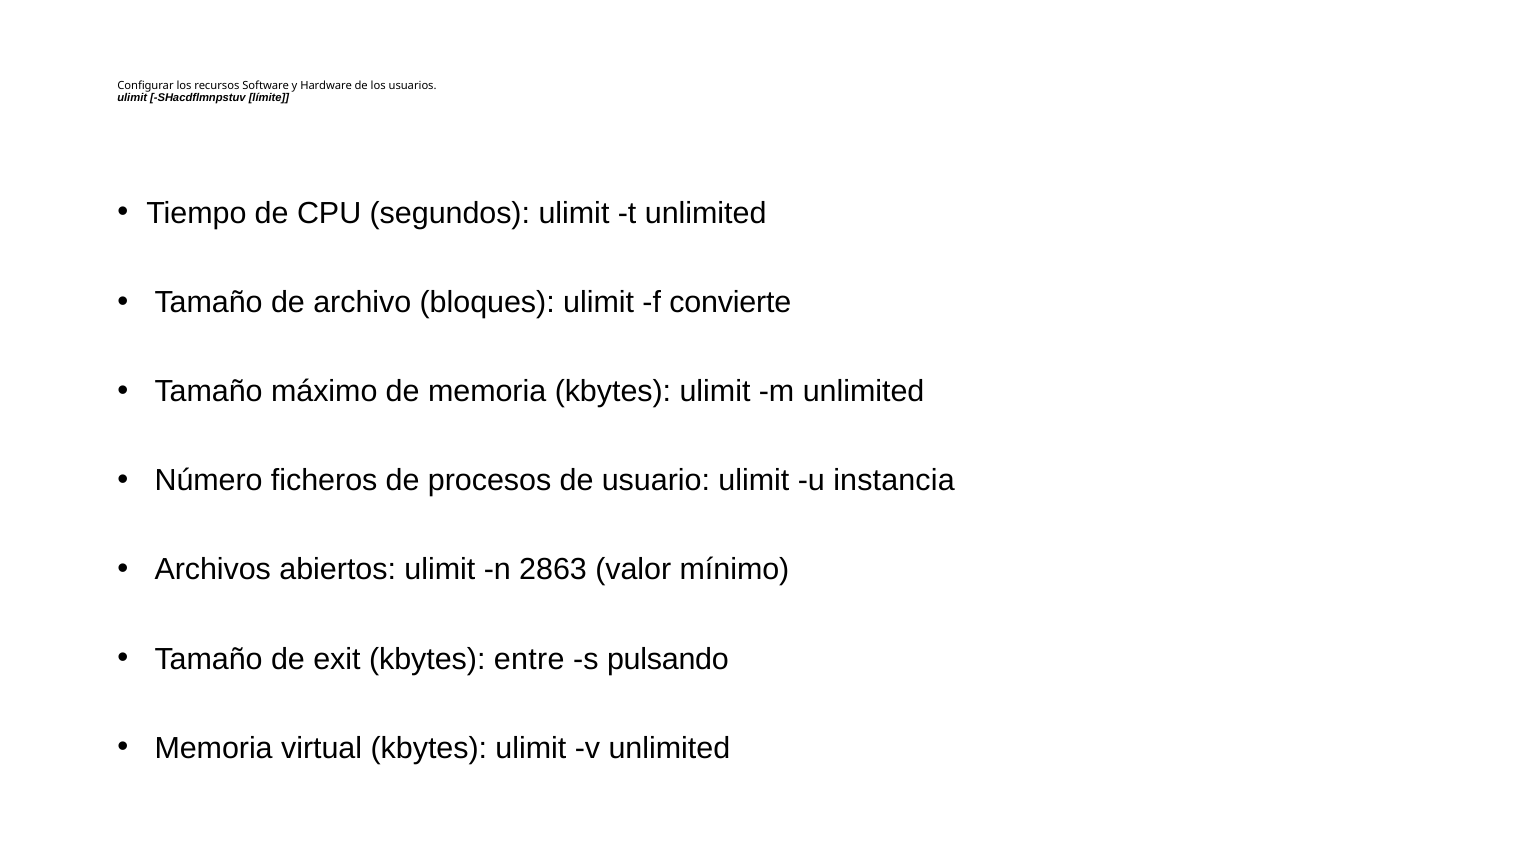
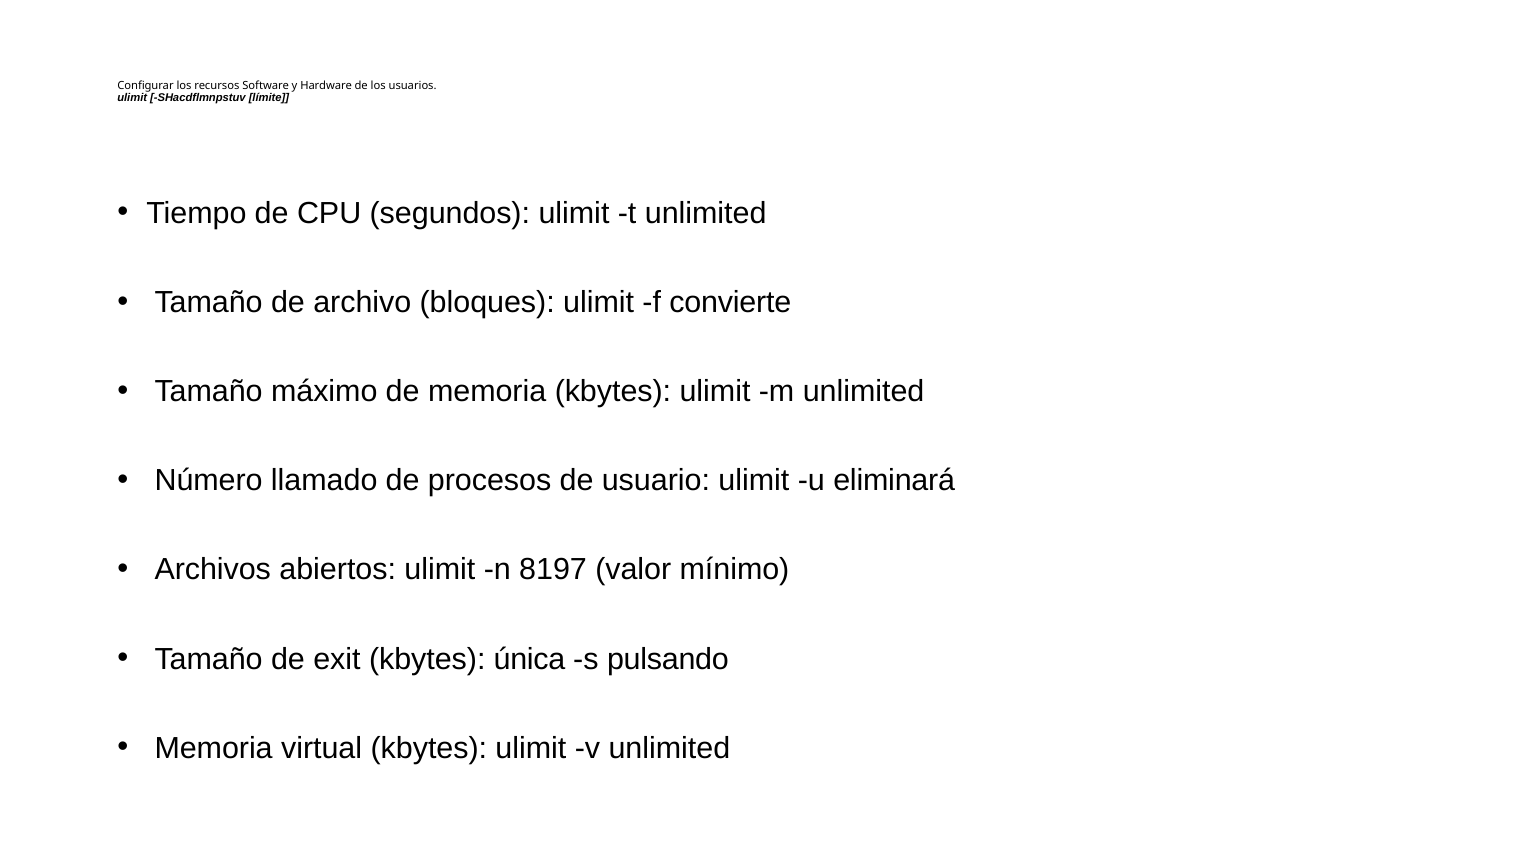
ficheros: ficheros -> llamado (324, 481)
instancia: instancia -> eliminará (894, 481)
2863: 2863 -> 8197 (553, 570)
entre: entre -> única (529, 659)
